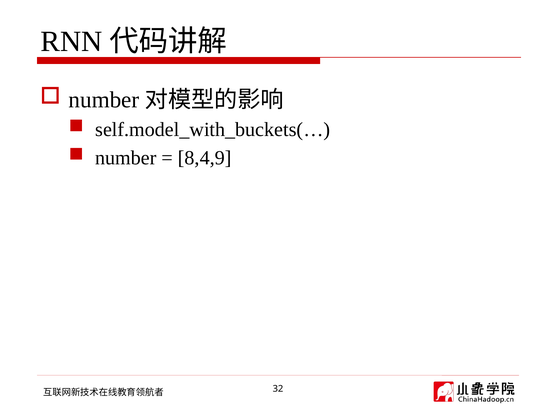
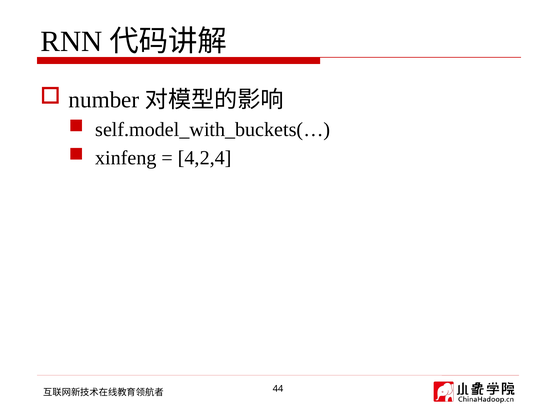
number: number -> xinfeng (126, 158)
8,4,9: 8,4,9 -> 4,2,4 (205, 158)
32: 32 -> 44 (278, 389)
